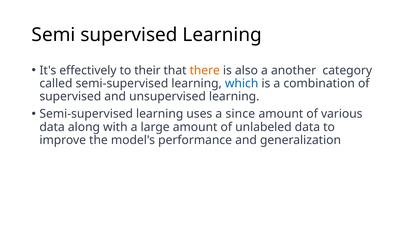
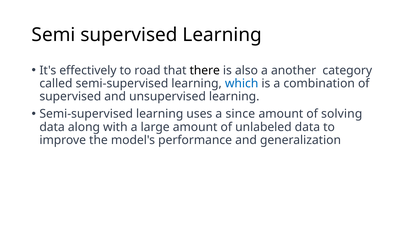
their: their -> road (147, 70)
there colour: orange -> black (205, 70)
various: various -> solving (342, 114)
